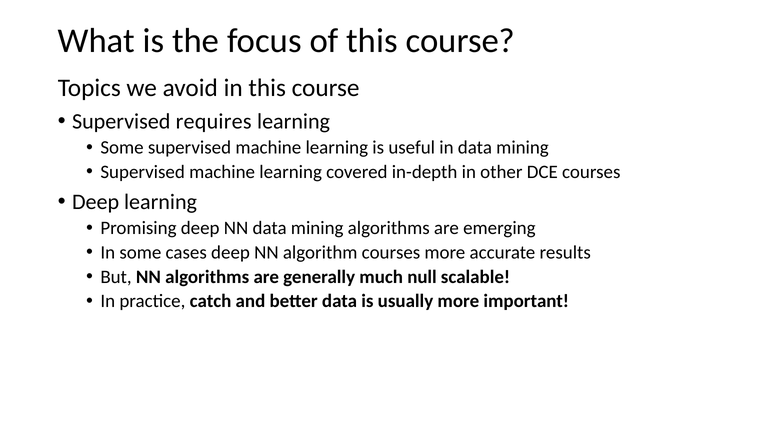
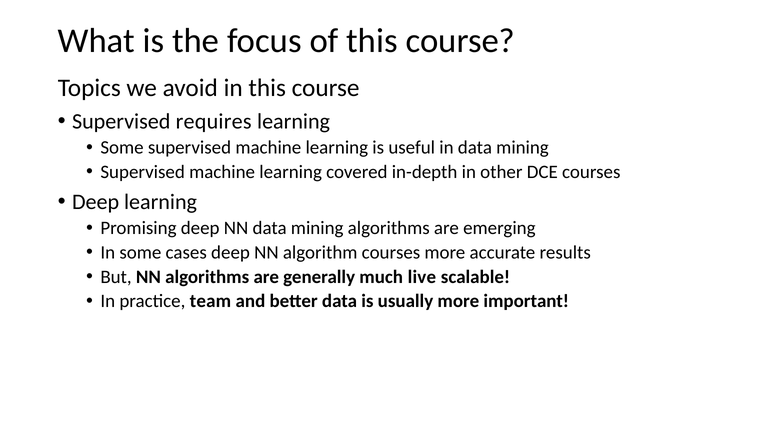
null: null -> live (422, 277)
catch: catch -> team (210, 301)
